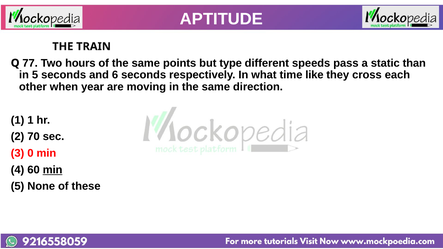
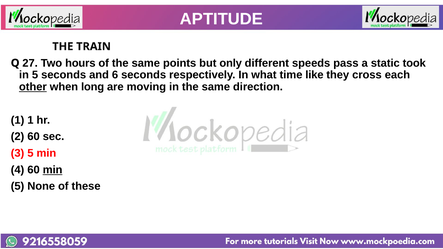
77: 77 -> 27 (30, 63)
type: type -> only (231, 63)
than: than -> took (414, 63)
other underline: none -> present (33, 87)
year: year -> long (93, 87)
2 70: 70 -> 60 (34, 137)
3 0: 0 -> 5 (30, 153)
